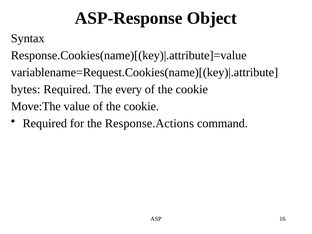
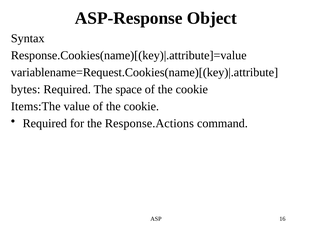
every: every -> space (129, 89)
Move:The: Move:The -> Items:The (36, 106)
